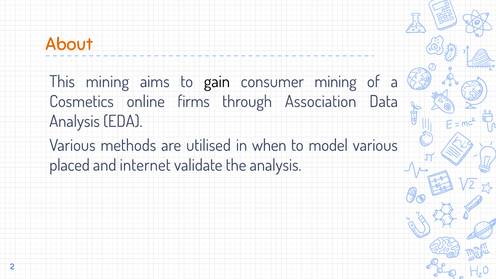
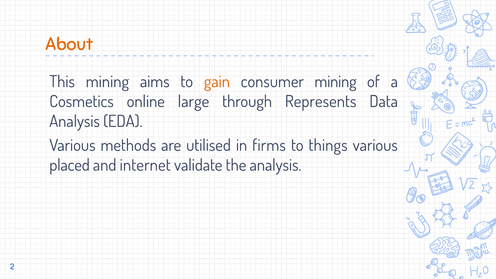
gain colour: black -> orange (217, 82)
firms: firms -> large (193, 102)
Association: Association -> Represents (321, 102)
when: when -> firms (269, 145)
model: model -> things (328, 145)
